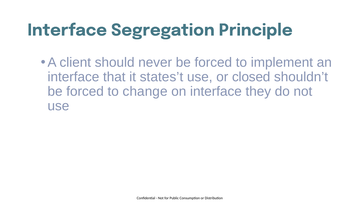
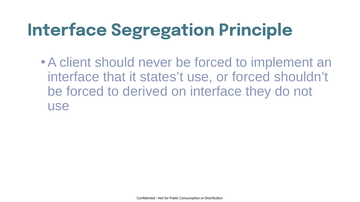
or closed: closed -> forced (251, 77)
change: change -> derived (145, 92)
